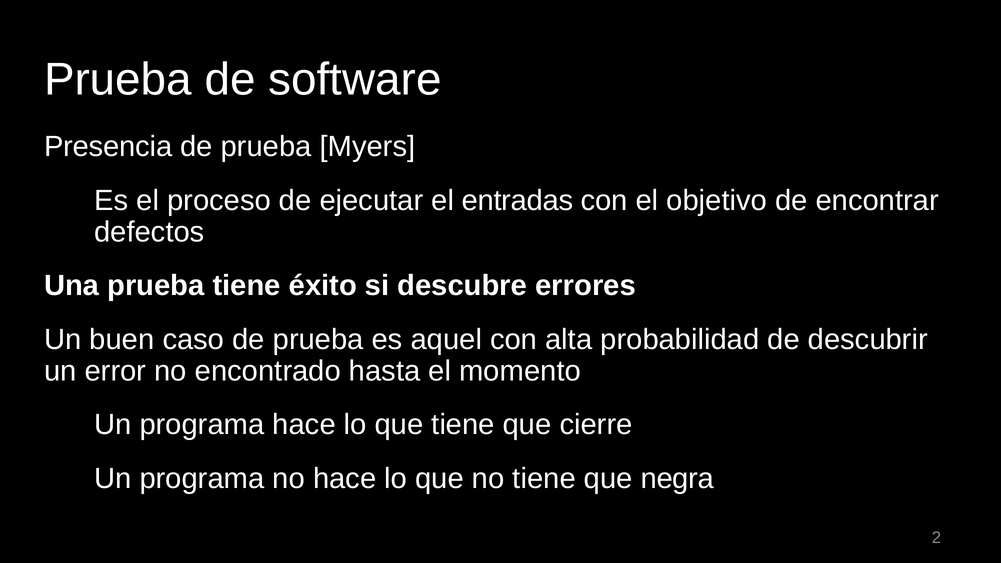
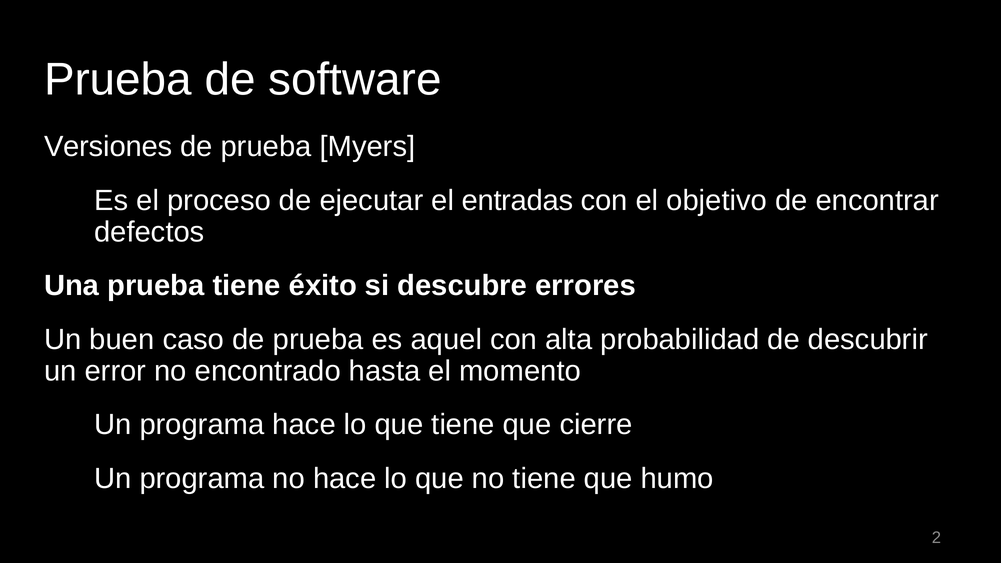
Presencia: Presencia -> Versiones (108, 147)
negra: negra -> humo (677, 479)
